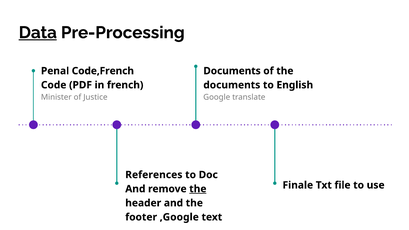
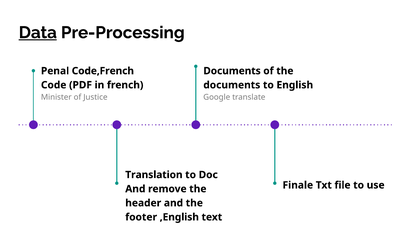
References: References -> Translation (154, 175)
the underline: present -> none (198, 189)
,Google: ,Google -> ,English (179, 217)
